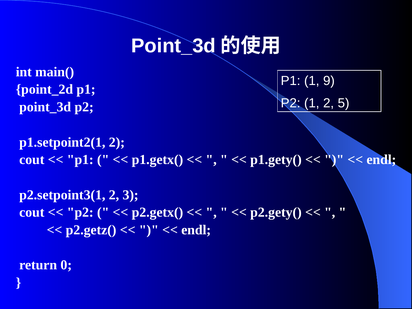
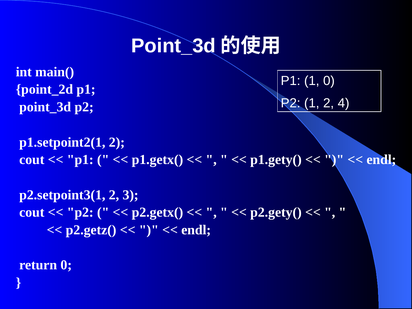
1 9: 9 -> 0 (329, 81)
5: 5 -> 4 (344, 103)
